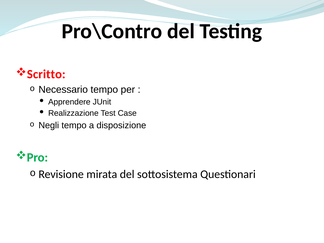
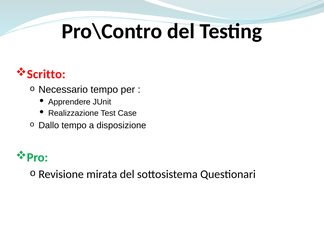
Negli: Negli -> Dallo (49, 125)
